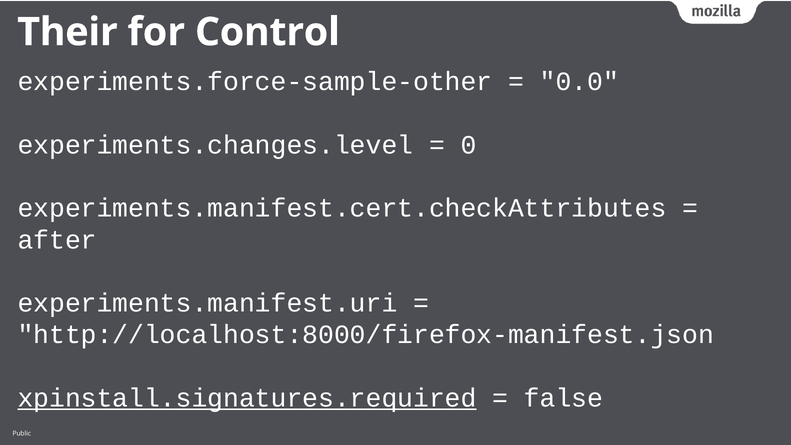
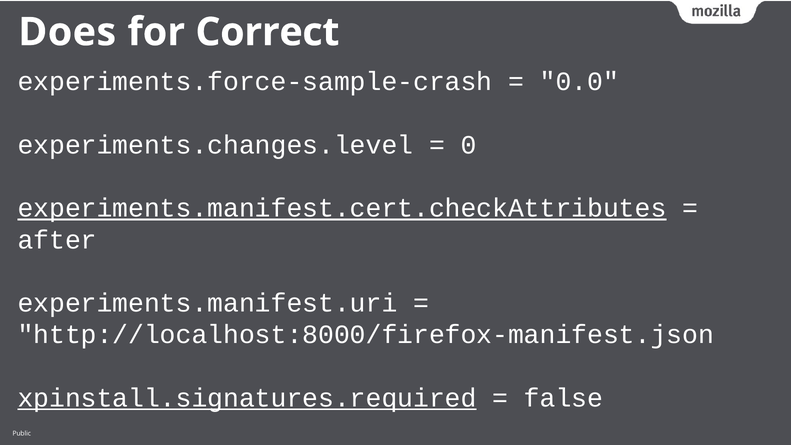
Their: Their -> Does (67, 32)
Control: Control -> Correct (267, 32)
experiments.force-sample-other: experiments.force-sample-other -> experiments.force-sample-crash (255, 82)
experiments.manifest.cert.checkAttributes underline: none -> present (342, 208)
